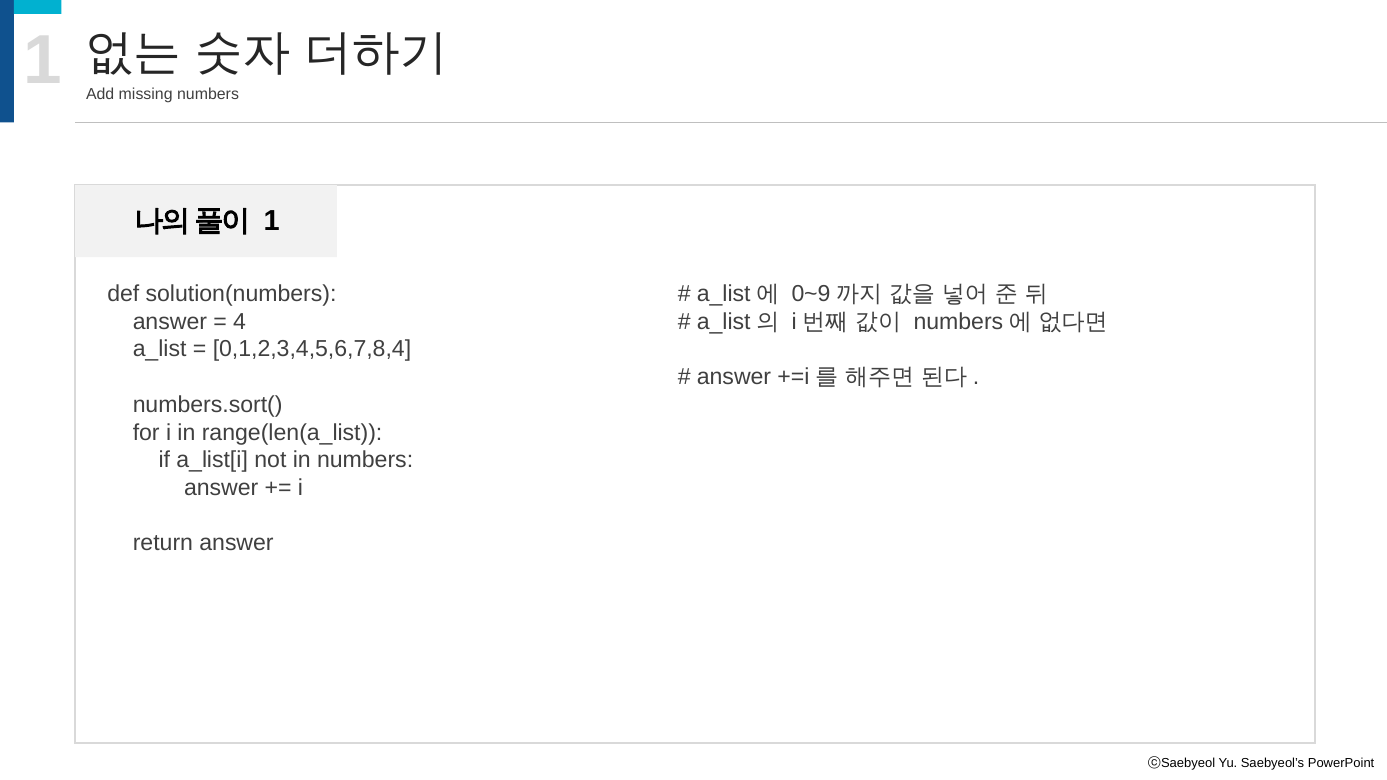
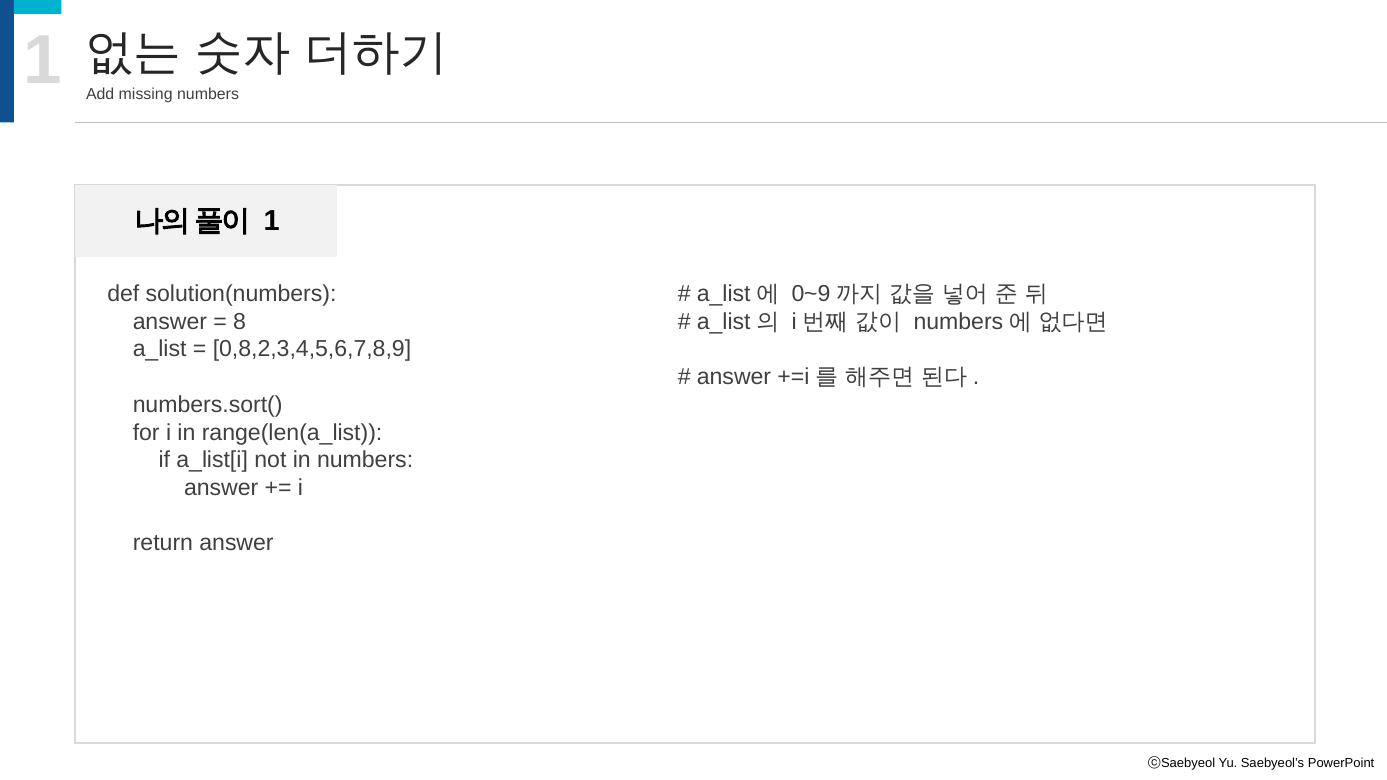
4: 4 -> 8 (240, 322)
0,1,2,3,4,5,6,7,8,4: 0,1,2,3,4,5,6,7,8,4 -> 0,8,2,3,4,5,6,7,8,9 (312, 349)
